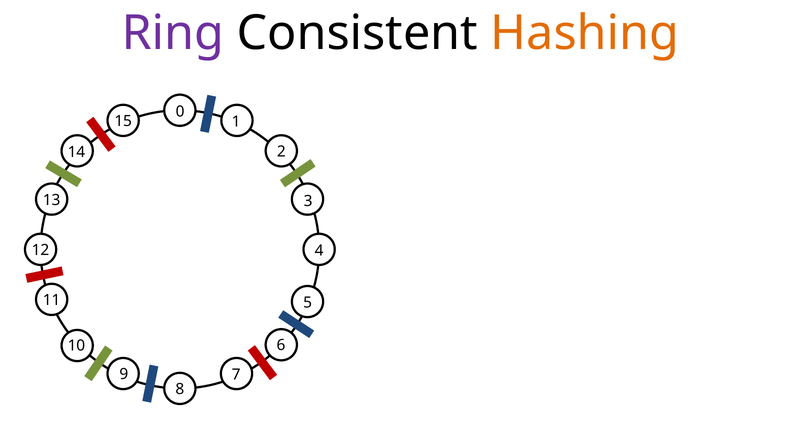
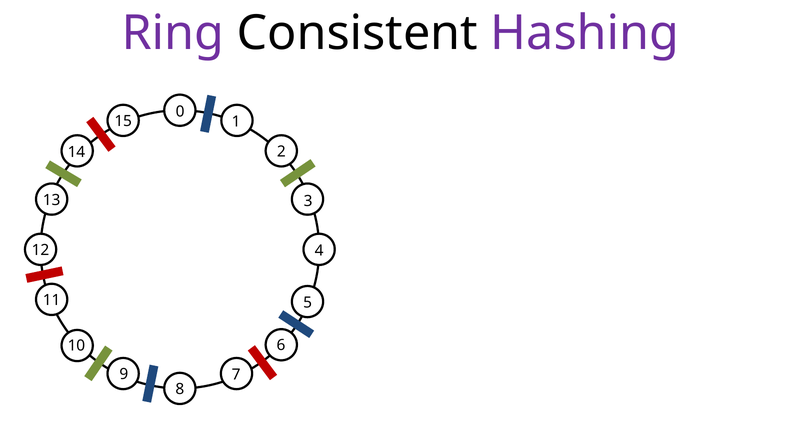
Hashing colour: orange -> purple (585, 33)
